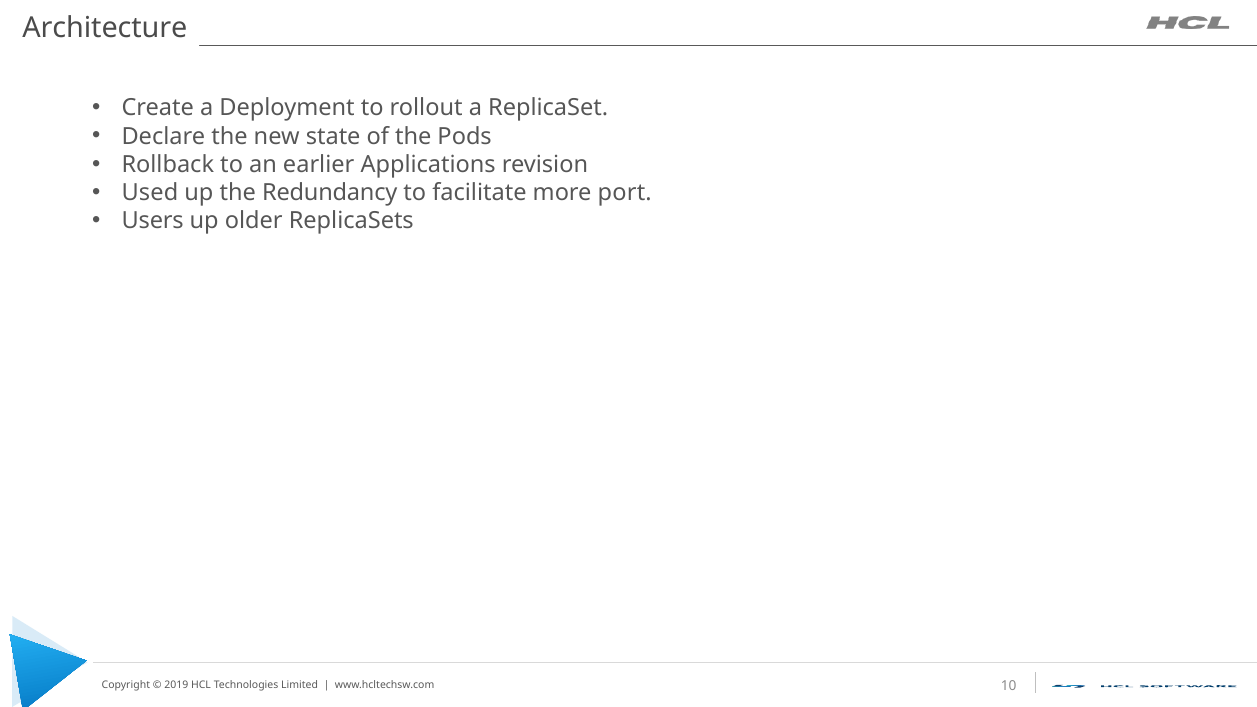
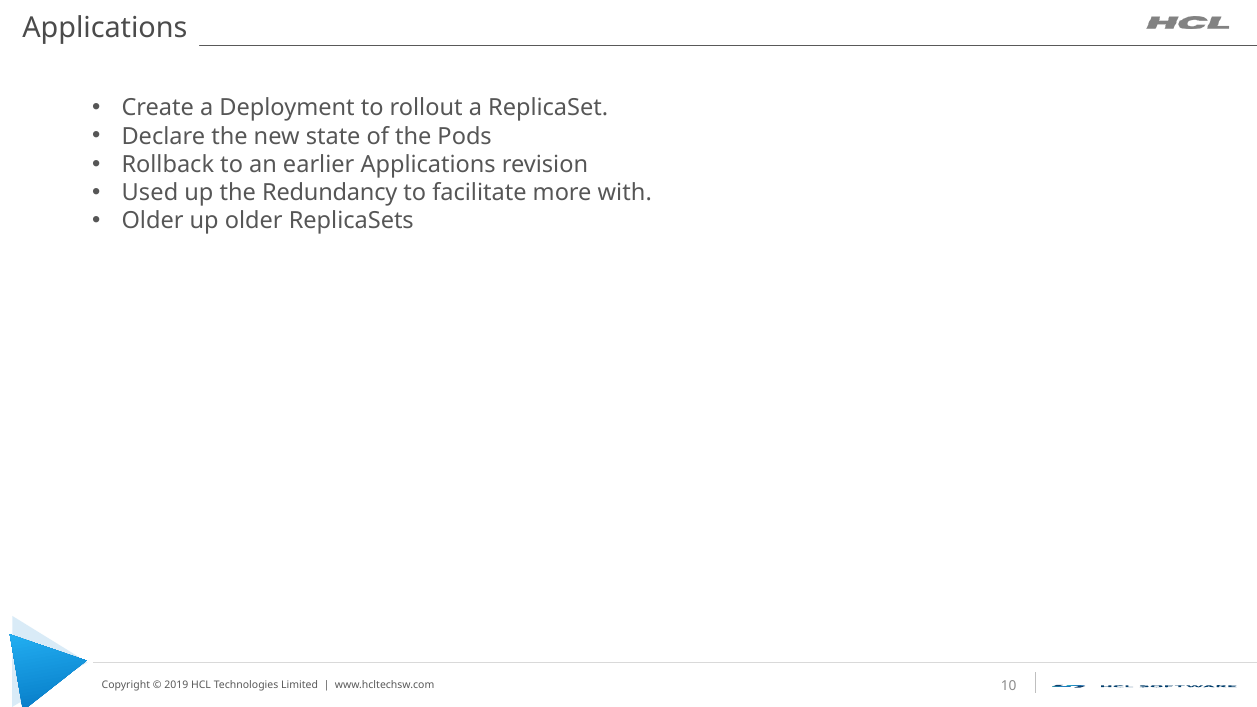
Architecture: Architecture -> Applications (105, 28)
port: port -> with (625, 193)
Users: Users -> Older (153, 221)
